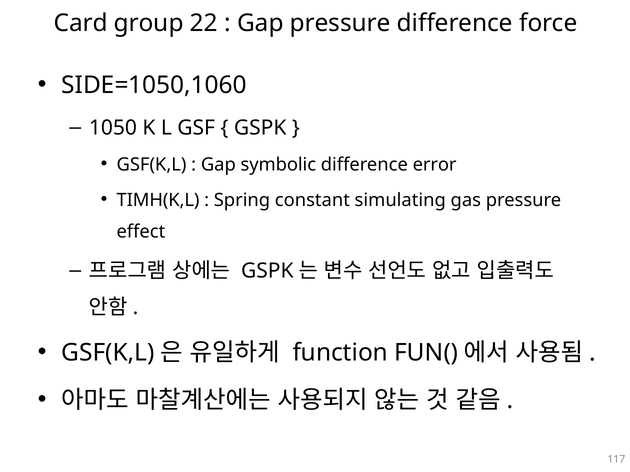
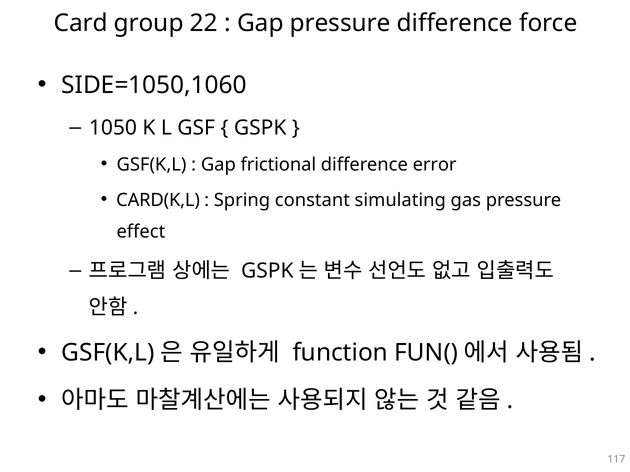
symbolic: symbolic -> frictional (278, 165)
TIMH(K,L: TIMH(K,L -> CARD(K,L (158, 200)
